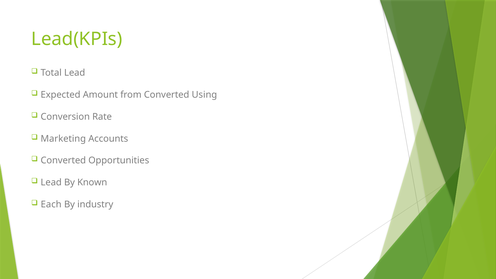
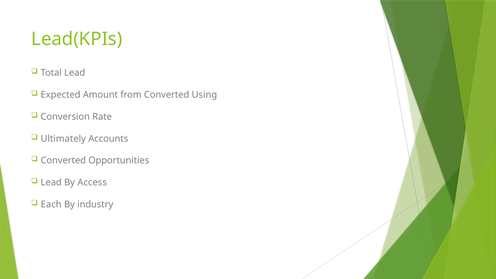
Marketing: Marketing -> Ultimately (63, 139)
Known: Known -> Access (92, 182)
